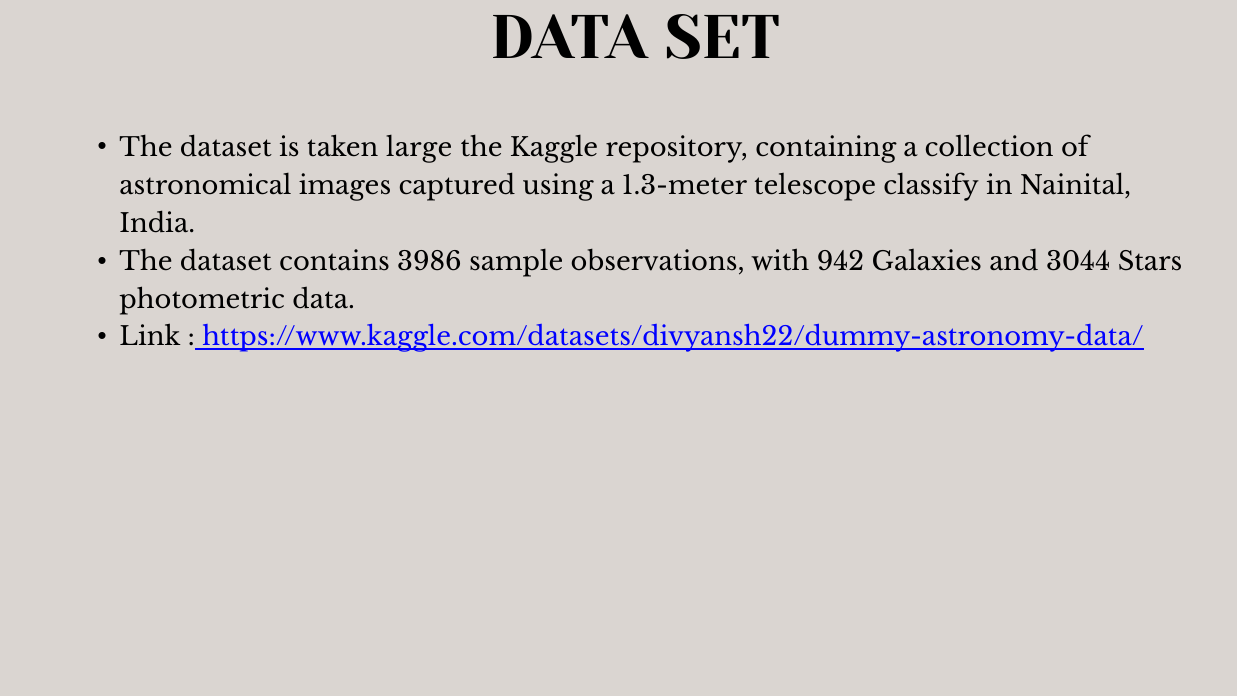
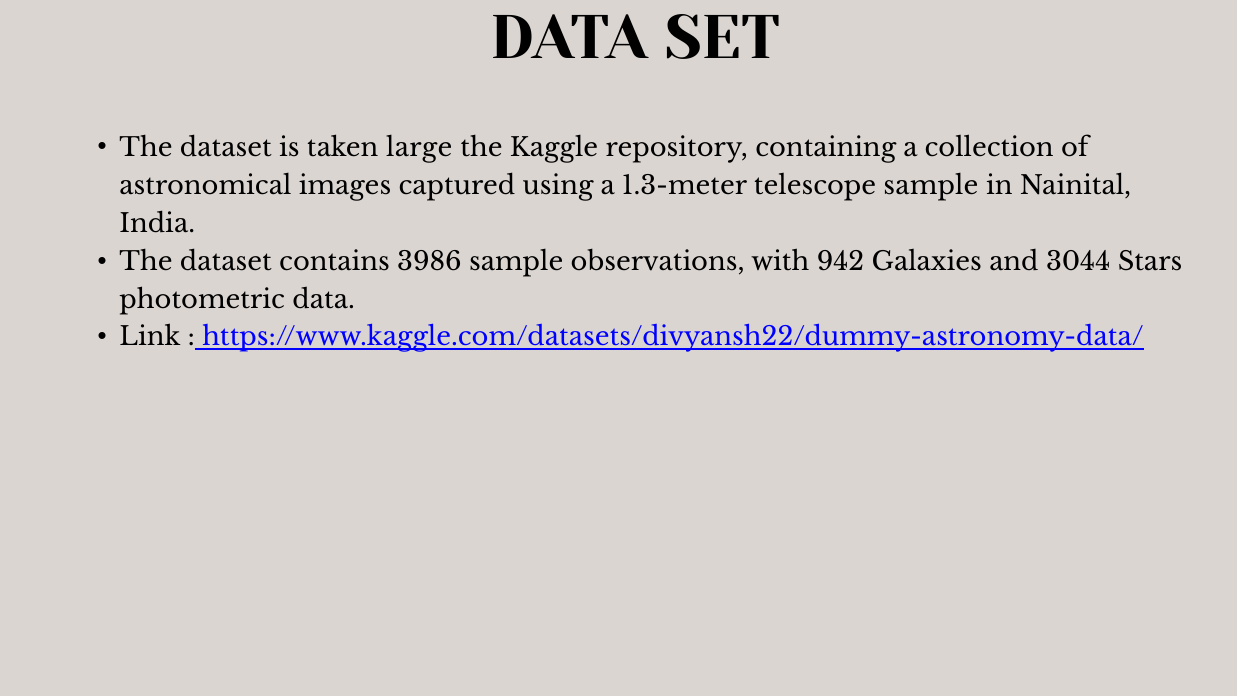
telescope classify: classify -> sample (931, 186)
